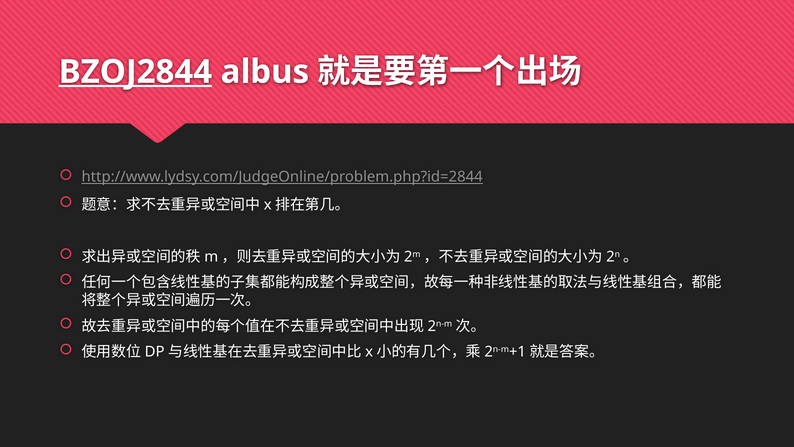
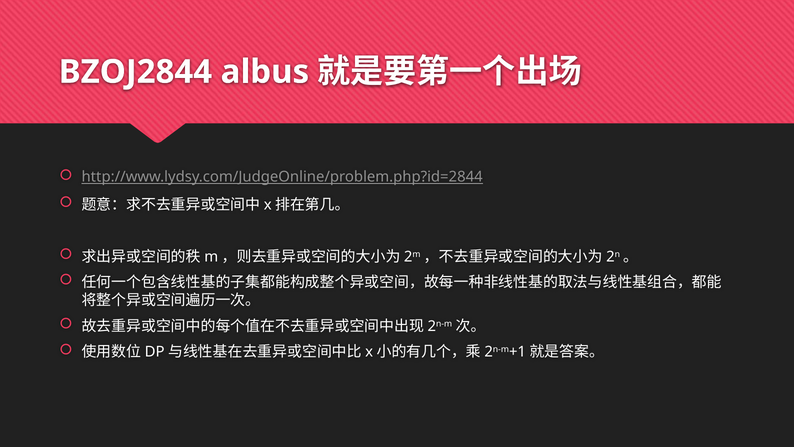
BZOJ2844 underline: present -> none (135, 72)
